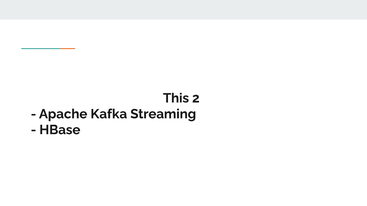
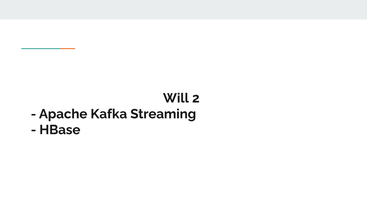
This: This -> Will (176, 98)
